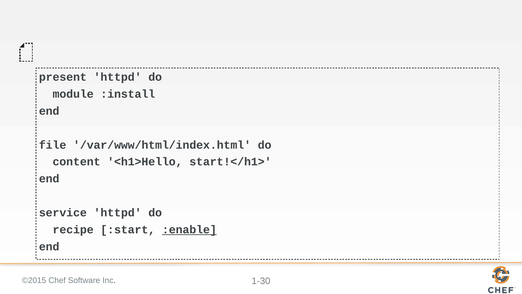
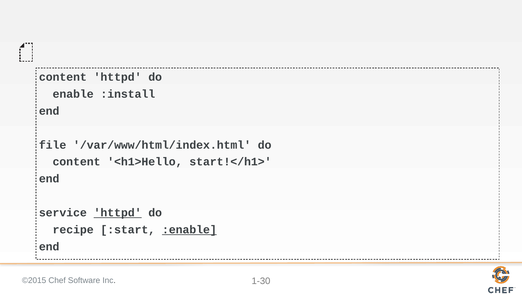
present: present -> content (63, 77)
module: module -> enable (73, 94)
httpd underline: none -> present (118, 212)
